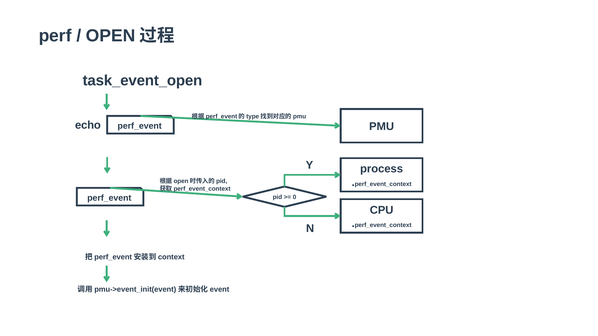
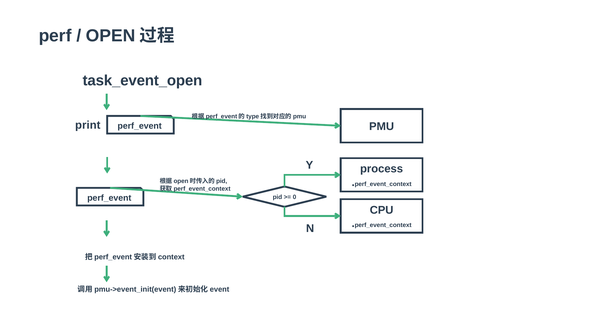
echo: echo -> print (88, 125)
